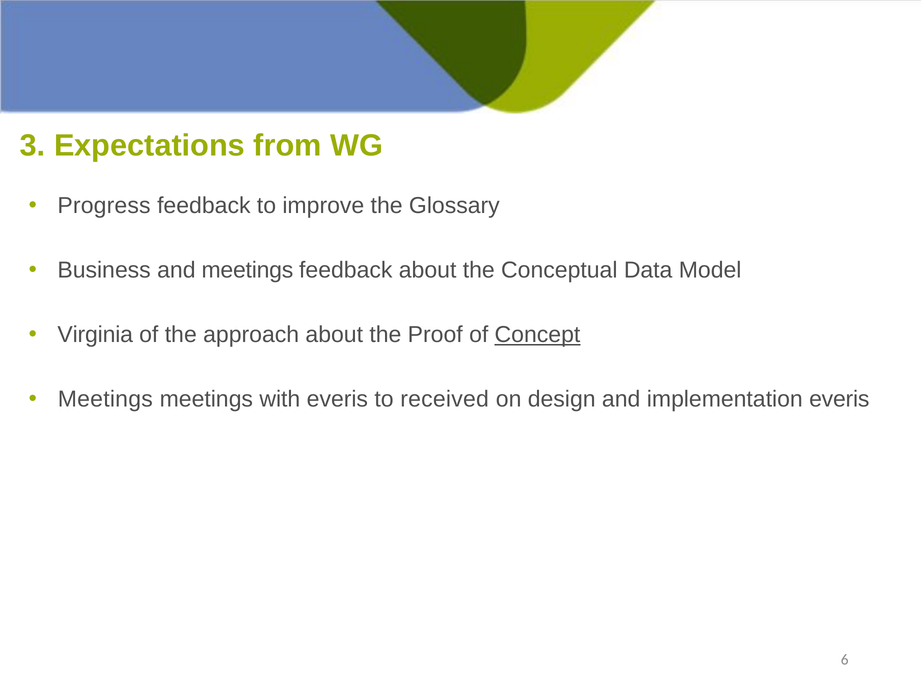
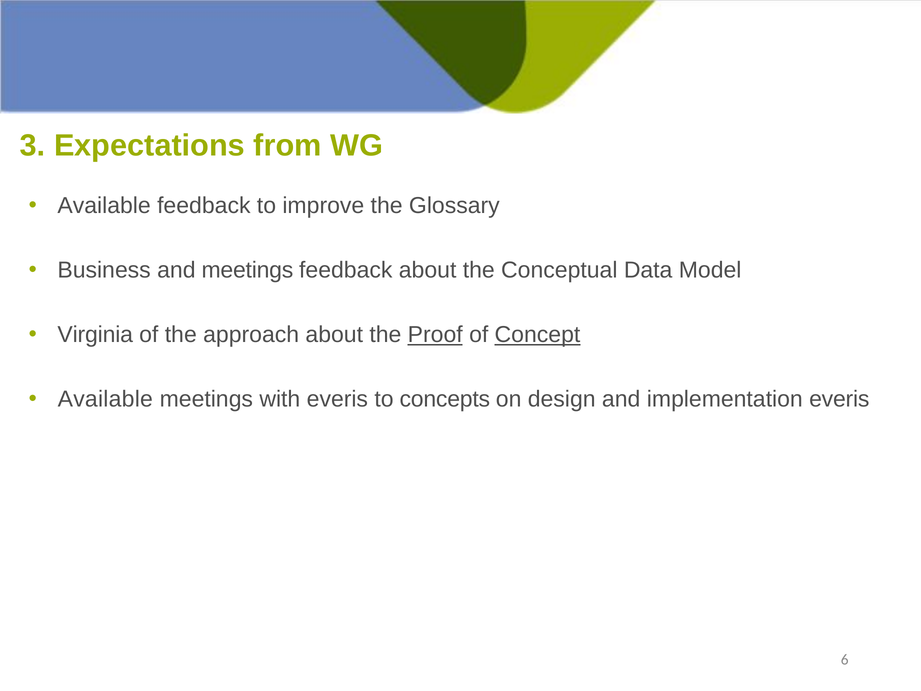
Progress: Progress -> Available (104, 206)
Proof underline: none -> present (435, 335)
Meetings: Meetings -> Available (105, 399)
received: received -> concepts (445, 399)
